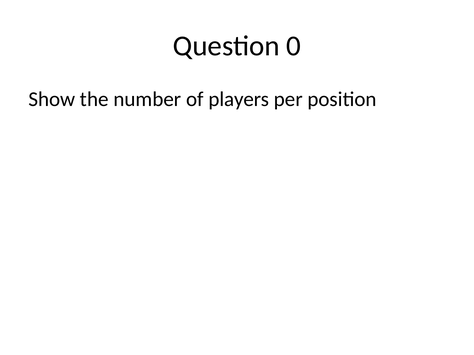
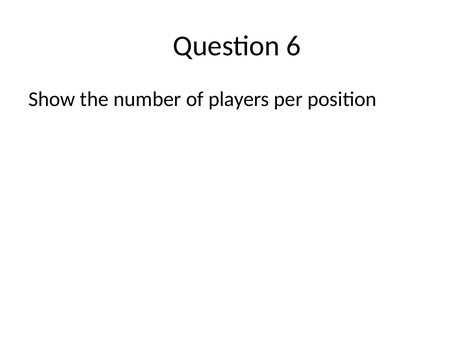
0: 0 -> 6 (293, 46)
